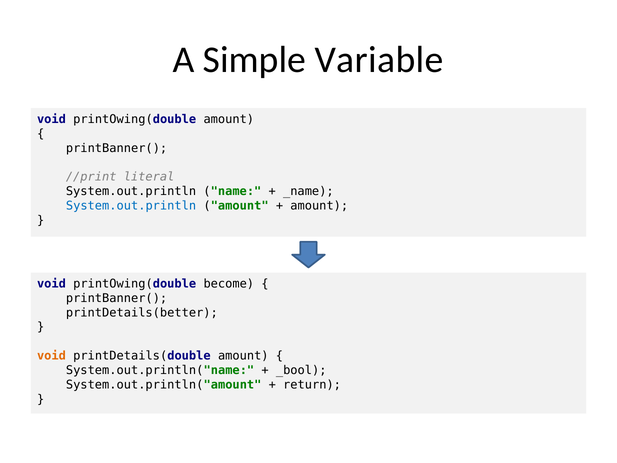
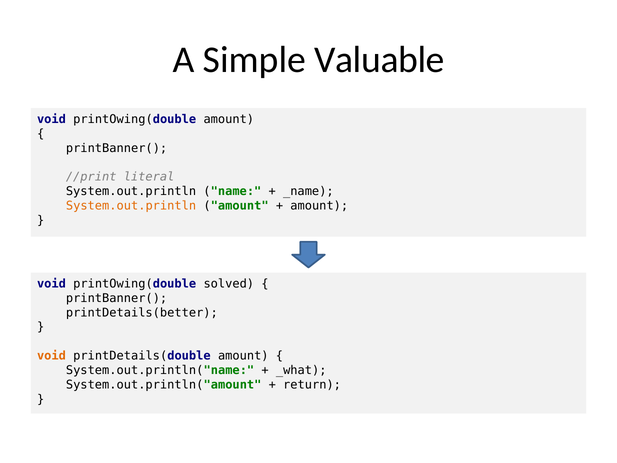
Variable: Variable -> Valuable (379, 60)
System.out.println colour: blue -> orange (131, 206)
become: become -> solved (229, 284)
_bool: _bool -> _what (301, 370)
